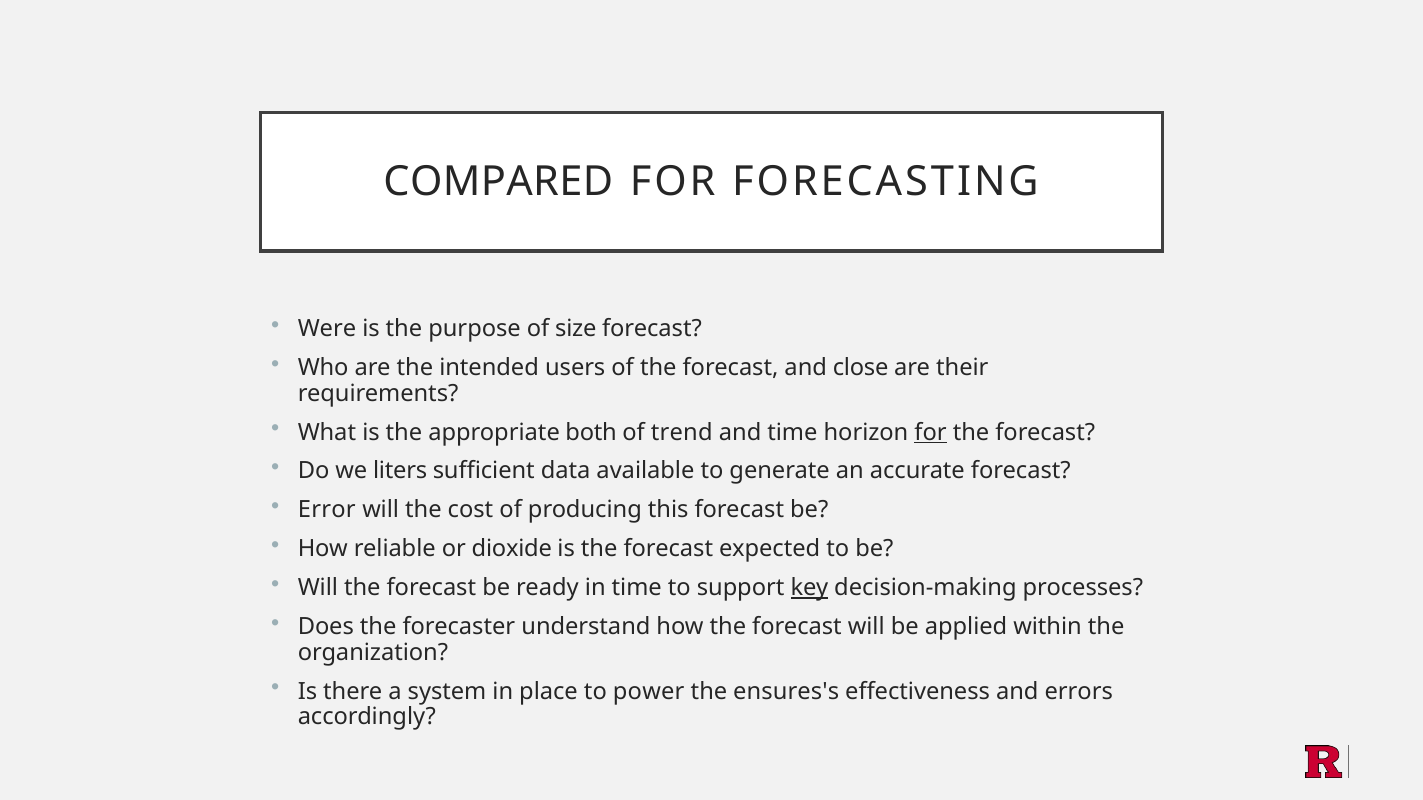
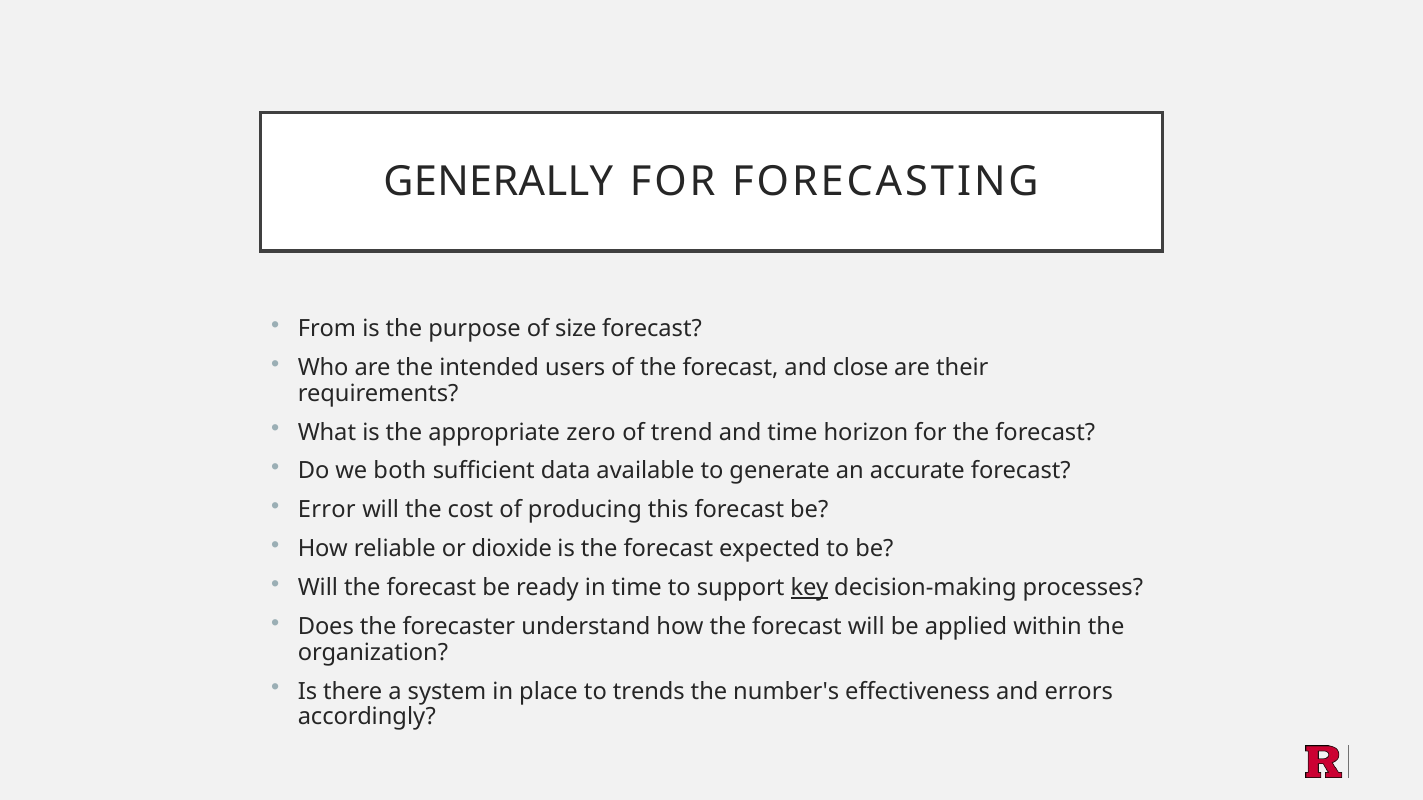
COMPARED: COMPARED -> GENERALLY (498, 182)
Were: Were -> From (327, 329)
both: both -> zero (591, 433)
for underline: present -> none (931, 433)
liters: liters -> both (400, 471)
power: power -> trends (649, 692)
ensures's: ensures's -> number's (786, 692)
